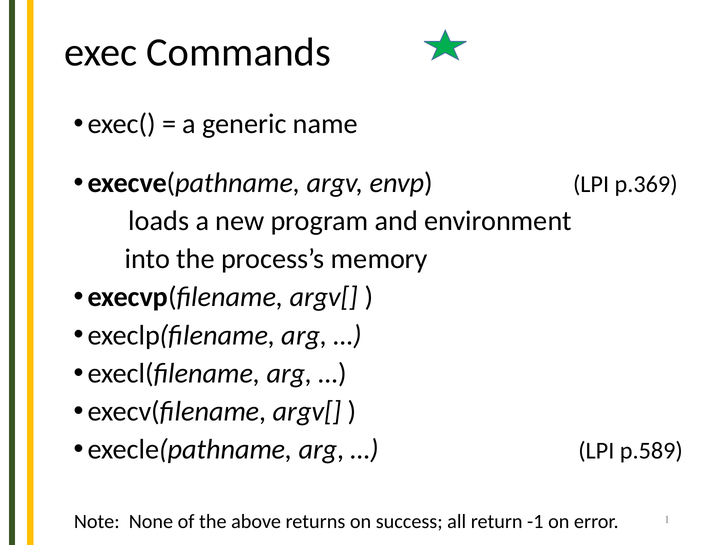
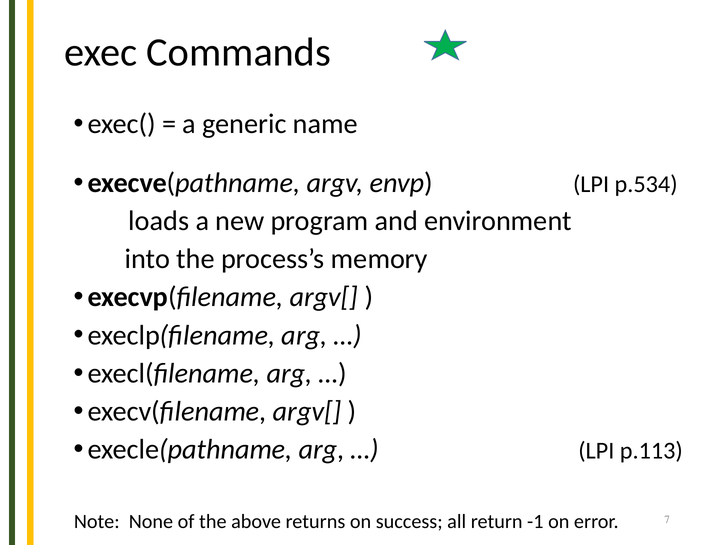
p.369: p.369 -> p.534 (646, 184)
p.589: p.589 -> p.113 (651, 451)
1: 1 -> 7 (667, 520)
